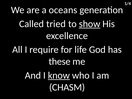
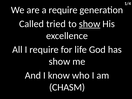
a oceans: oceans -> require (63, 10)
these: these -> show (59, 61)
know underline: present -> none (59, 75)
